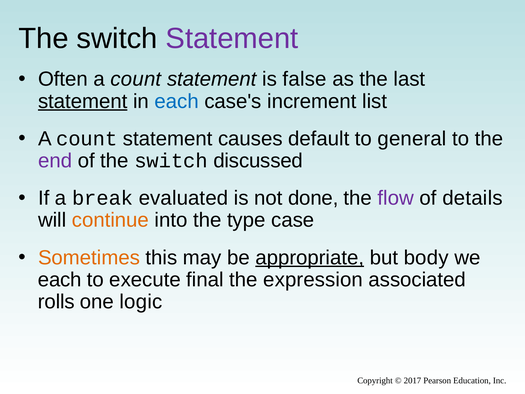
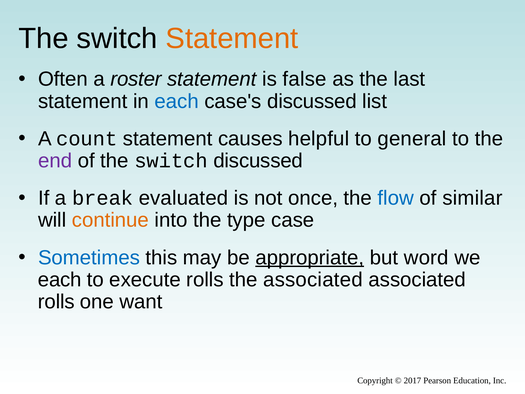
Statement colour: purple -> orange (232, 38)
Often a count: count -> roster (136, 79)
statement underline: present -> none (83, 101)
case's increment: increment -> discussed (312, 101)
default: default -> helpful (319, 139)
done: done -> once (313, 198)
flow colour: purple -> blue (396, 198)
details: details -> similar (473, 198)
Sometimes colour: orange -> blue (89, 257)
body: body -> word (426, 257)
execute final: final -> rolls (205, 279)
the expression: expression -> associated (313, 279)
logic: logic -> want (141, 302)
